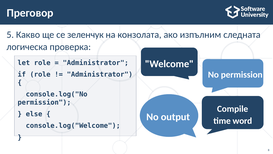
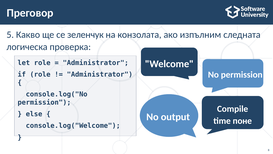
word: word -> поне (242, 121)
